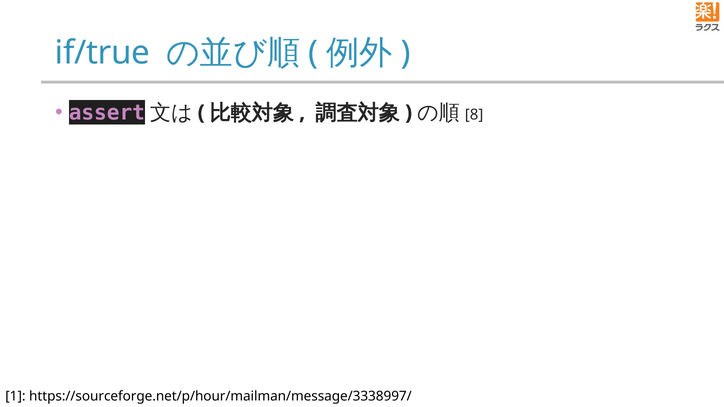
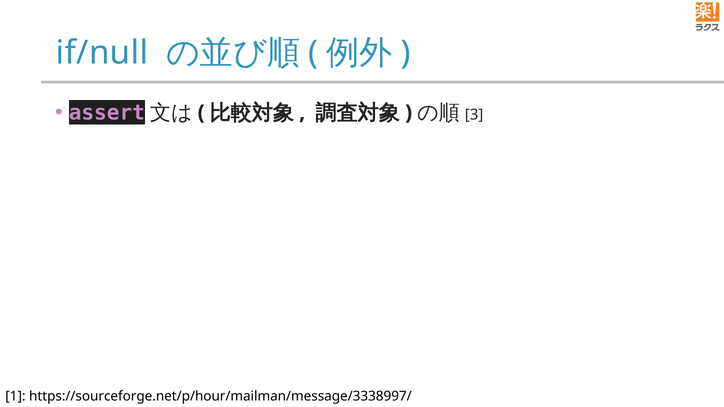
if/true: if/true -> if/null (102, 53)
8: 8 -> 3 (474, 115)
